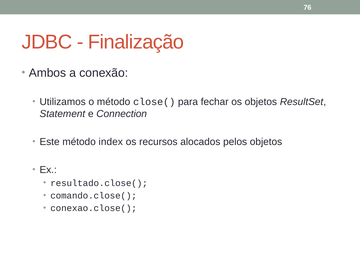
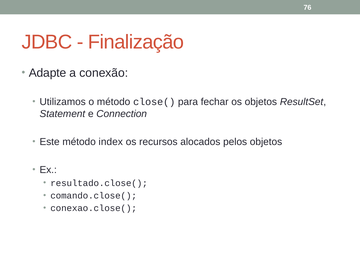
Ambos: Ambos -> Adapte (48, 73)
